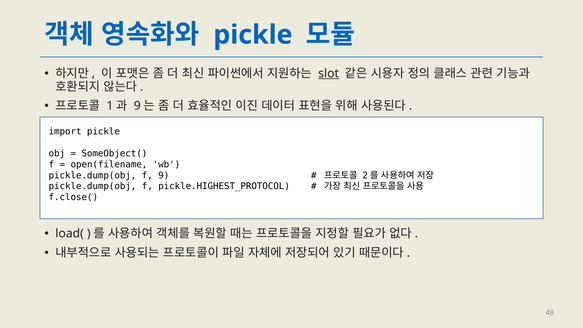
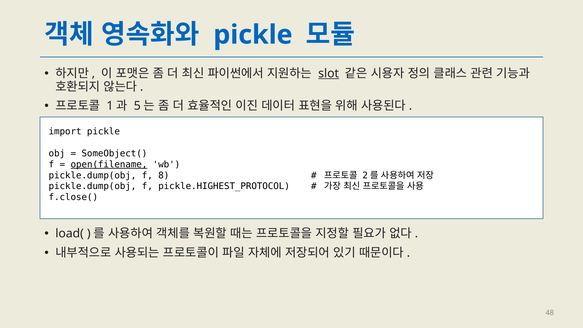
9: 9 -> 5 (137, 106)
open(filename underline: none -> present (109, 164)
f 9: 9 -> 8 (164, 175)
